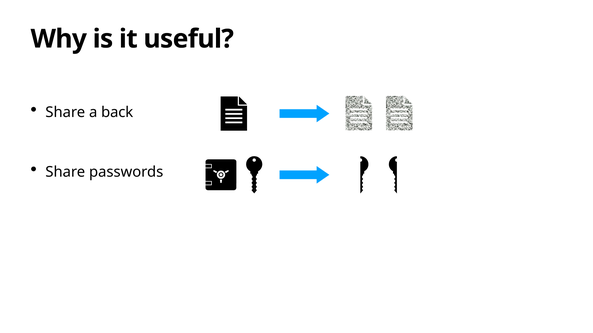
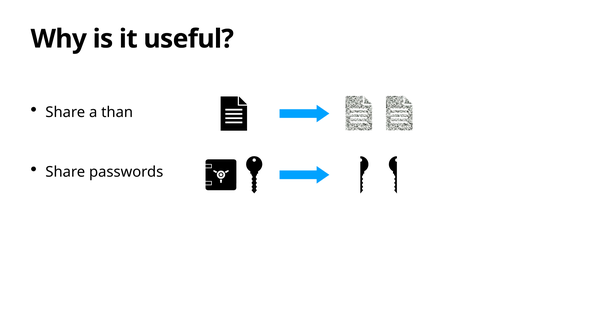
back: back -> than (117, 112)
